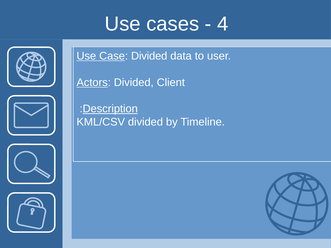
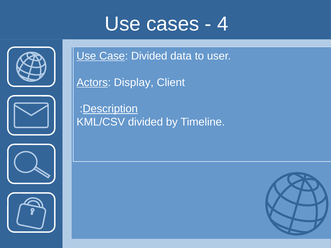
Actors Divided: Divided -> Display (134, 82)
